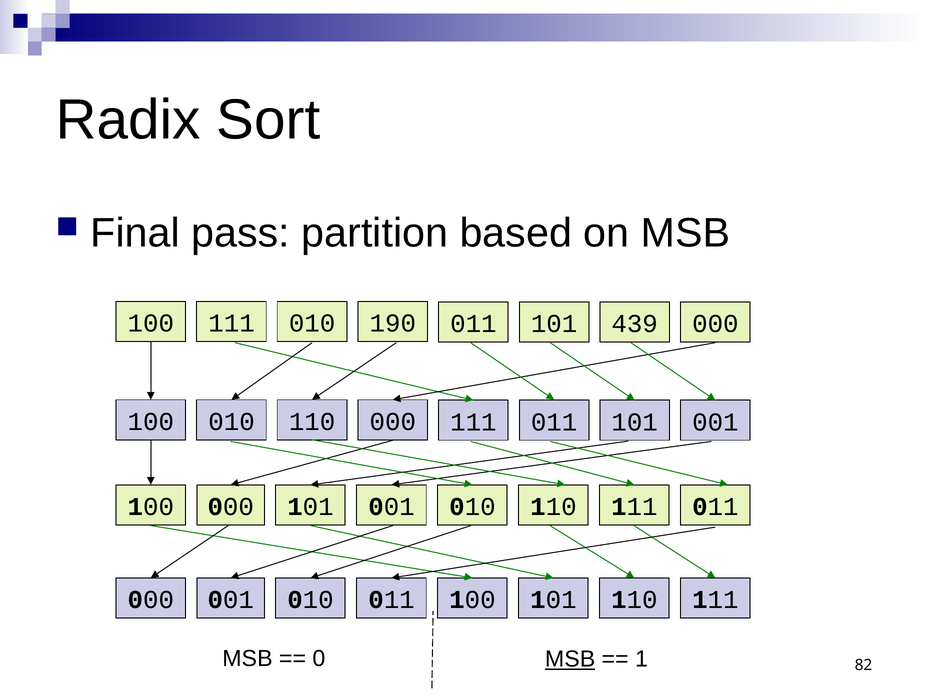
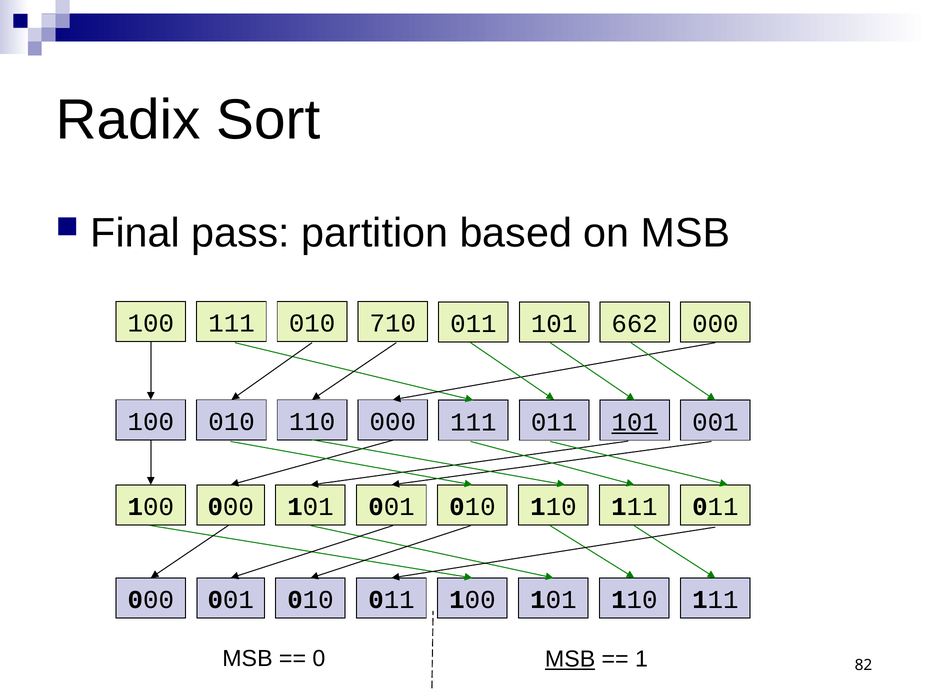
190: 190 -> 710 (393, 323)
439: 439 -> 662 (635, 324)
101 underline: none -> present (635, 422)
